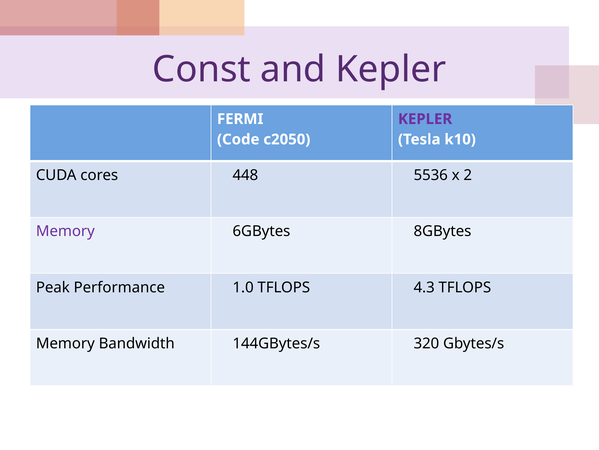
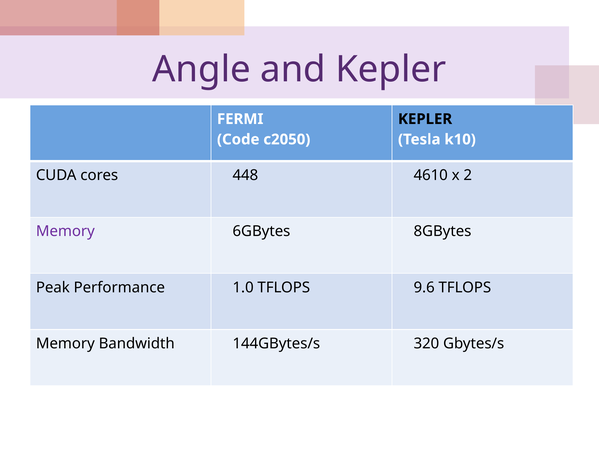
Const: Const -> Angle (202, 69)
KEPLER colour: purple -> black (425, 119)
5536: 5536 -> 4610 (431, 175)
4.3: 4.3 -> 9.6 (424, 287)
